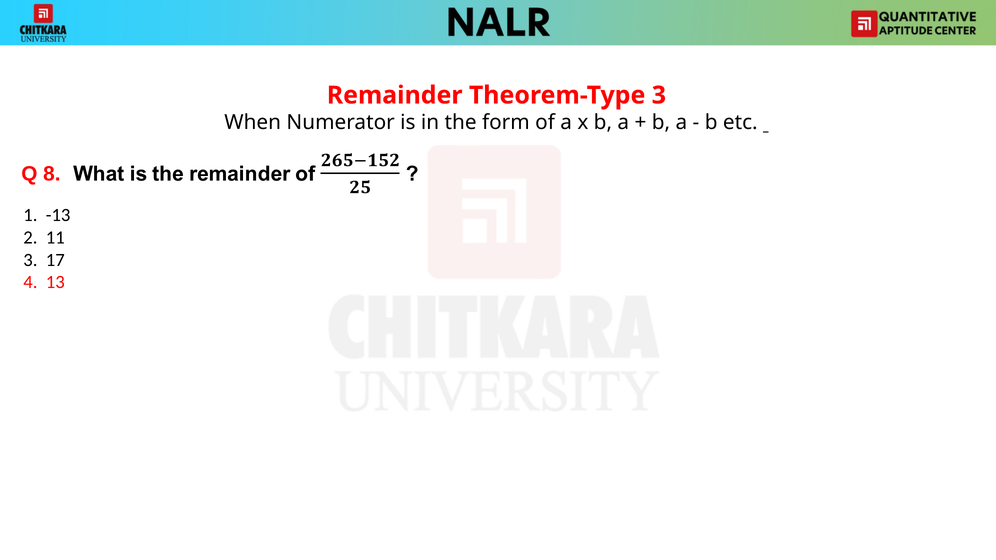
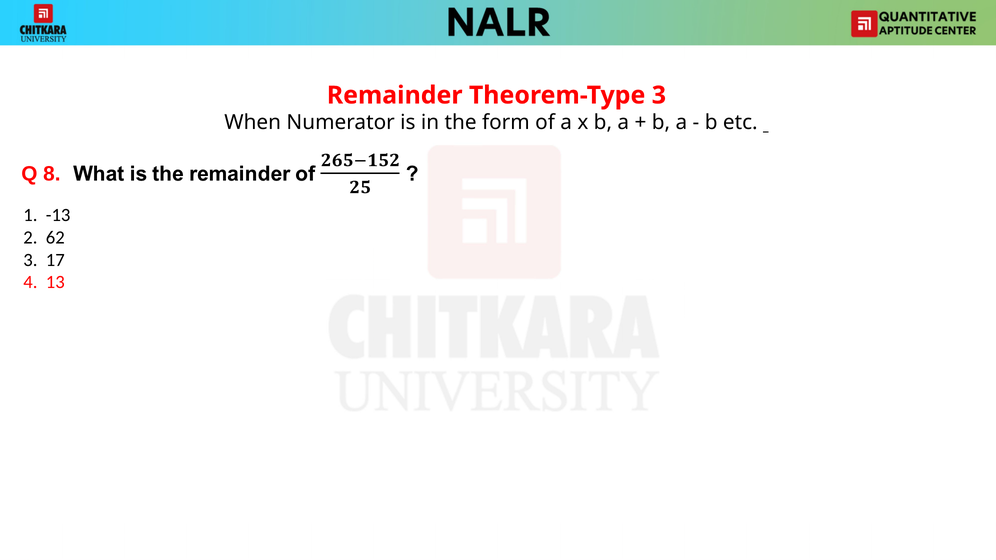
11: 11 -> 62 (55, 238)
